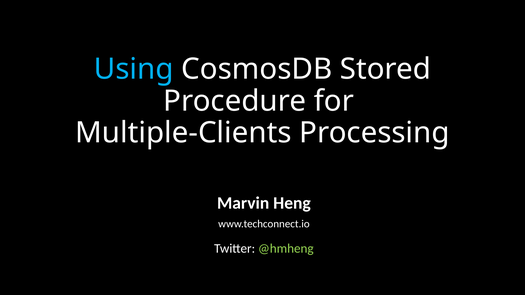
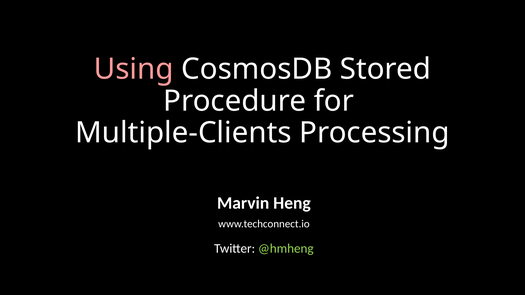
Using colour: light blue -> pink (134, 69)
